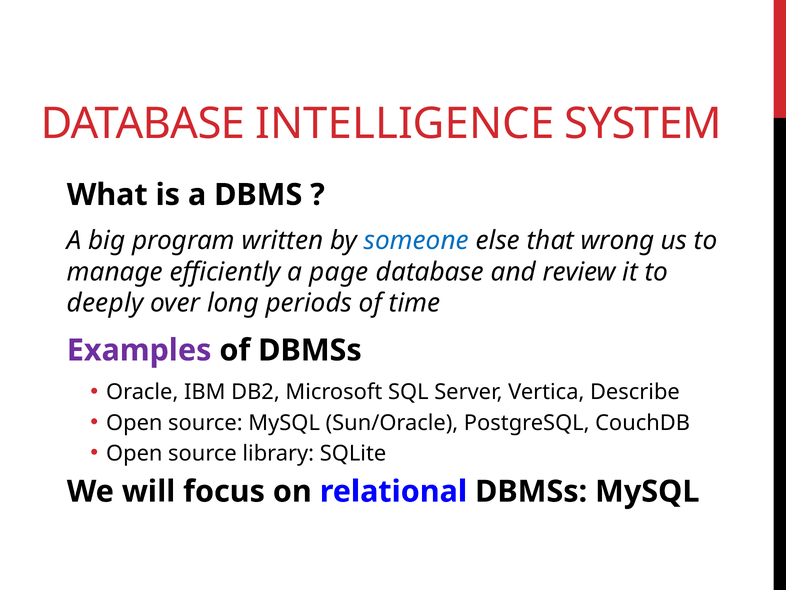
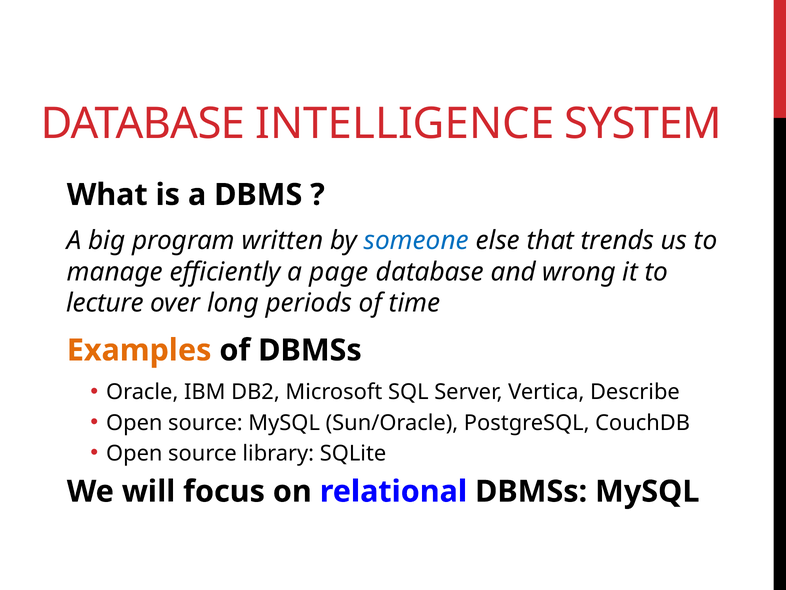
wrong: wrong -> trends (617, 240)
review: review -> wrong (579, 272)
deeply: deeply -> lecture (105, 303)
Examples colour: purple -> orange (139, 350)
